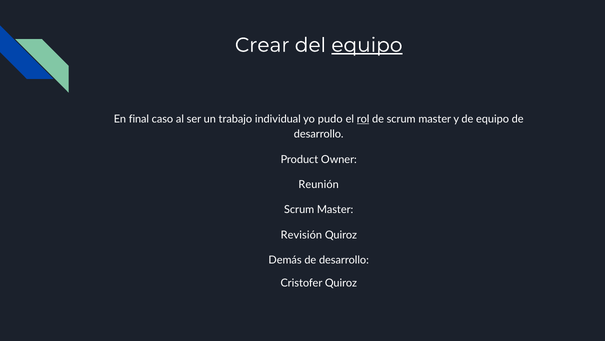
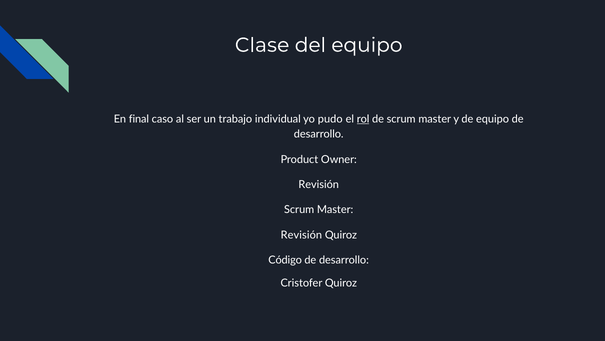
Crear: Crear -> Clase (262, 45)
equipo underline: present -> none (367, 45)
Reunión: Reunión -> Revisión (319, 184)
Demás: Demás -> Código (285, 260)
